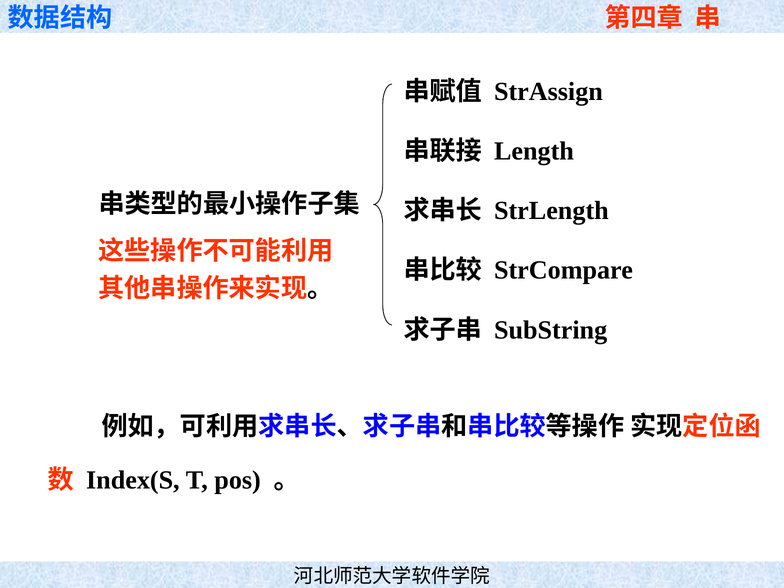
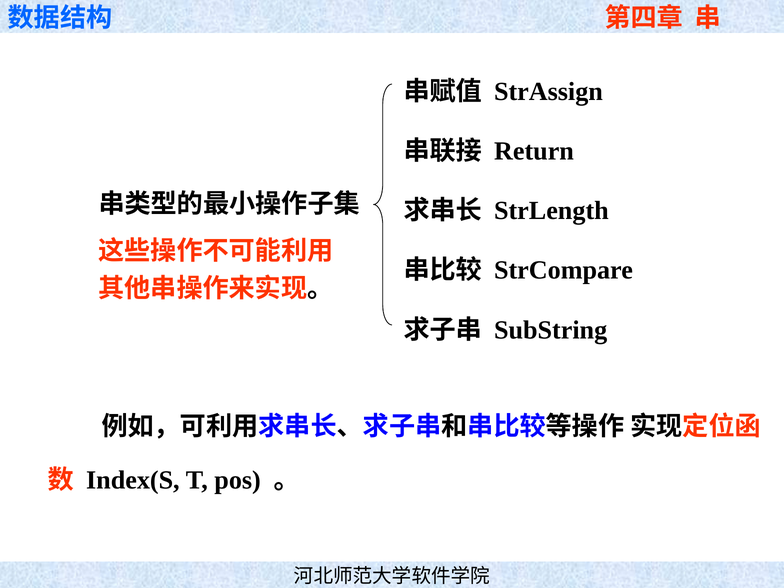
Length: Length -> Return (534, 151)
